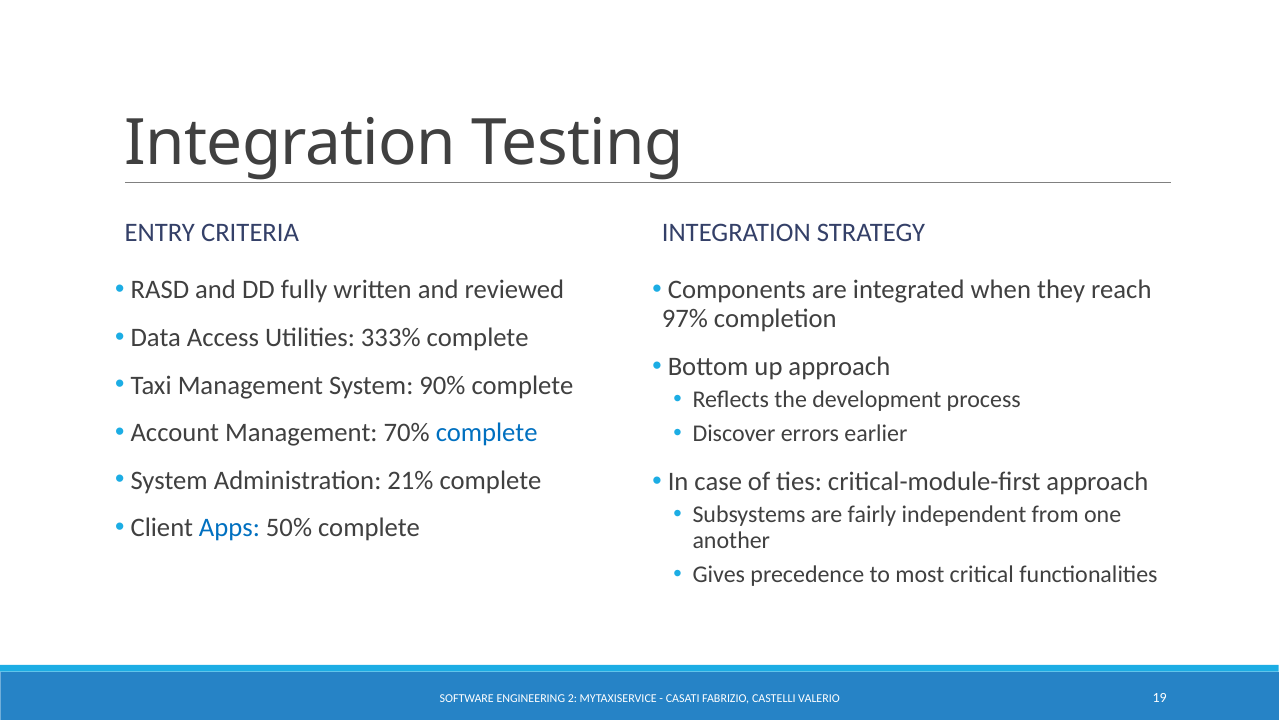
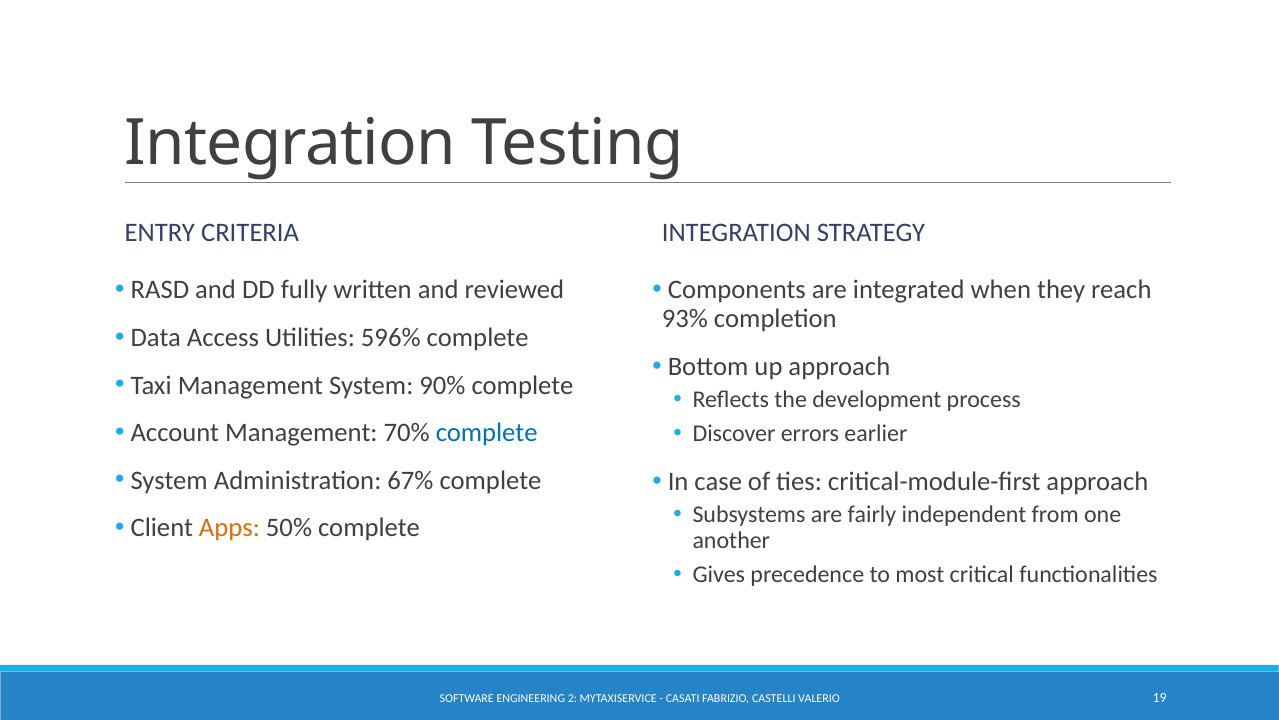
97%: 97% -> 93% (685, 319)
333%: 333% -> 596% (391, 337)
21%: 21% -> 67% (410, 480)
Apps colour: blue -> orange (229, 527)
